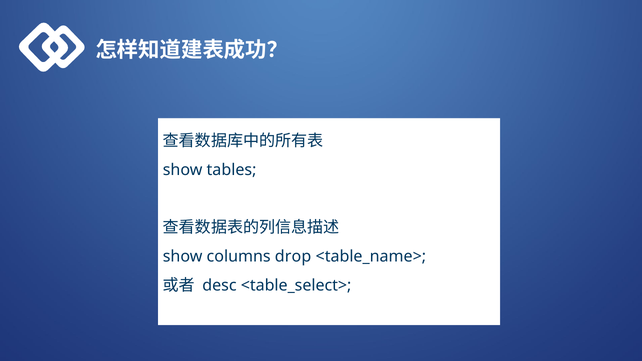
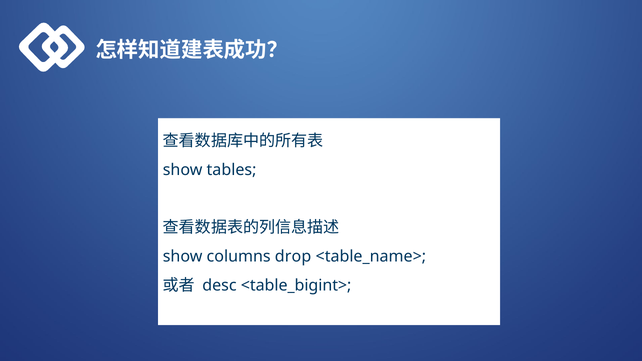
<table_select>: <table_select> -> <table_bigint> (296, 285)
